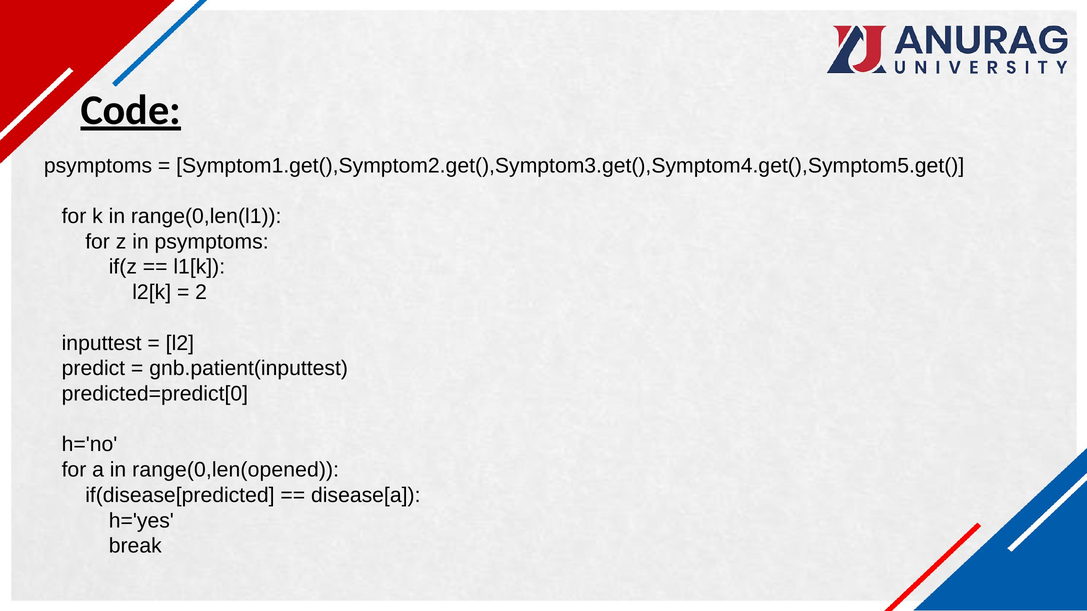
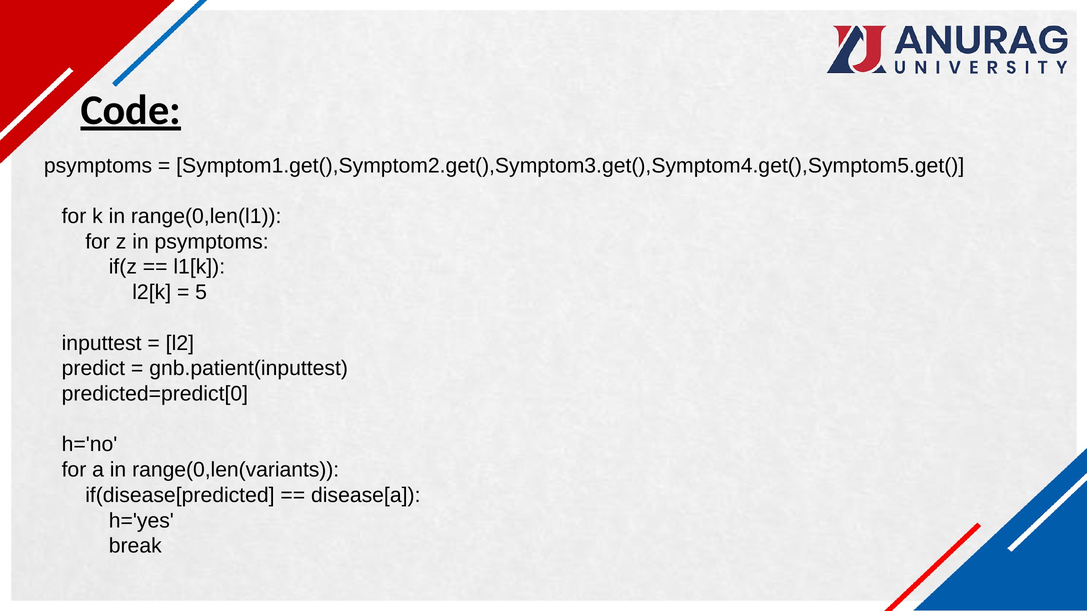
2: 2 -> 5 (201, 293)
range(0,len(opened: range(0,len(opened -> range(0,len(variants (236, 470)
